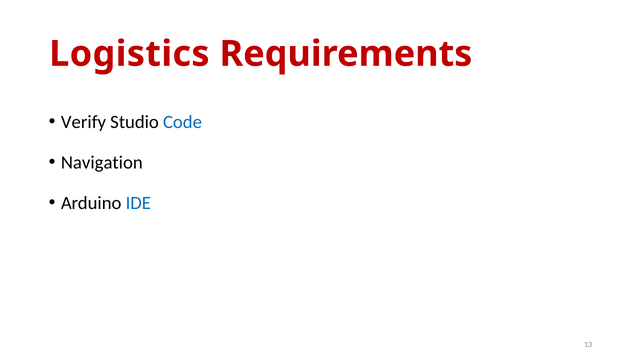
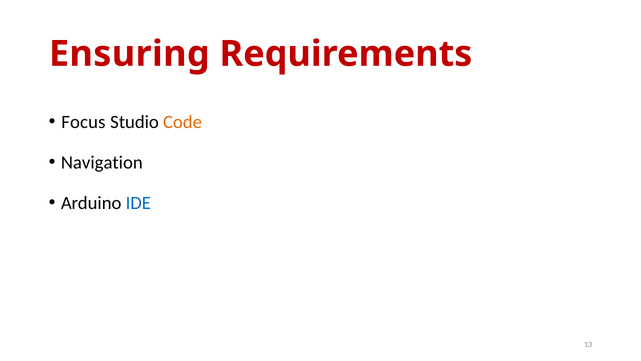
Logistics: Logistics -> Ensuring (129, 54)
Verify: Verify -> Focus (83, 122)
Code colour: blue -> orange (182, 122)
